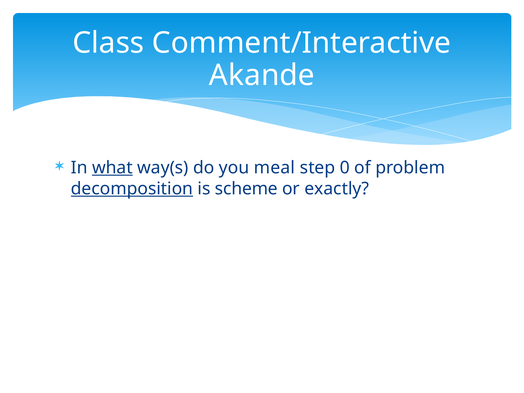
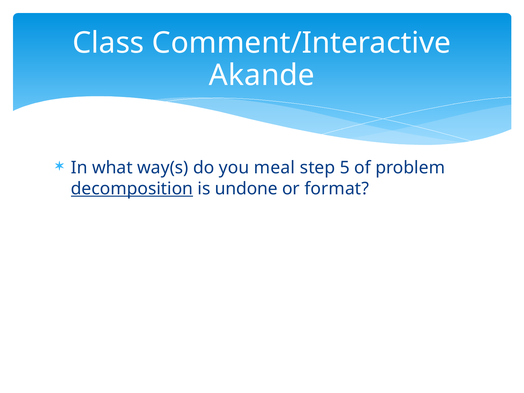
what underline: present -> none (112, 168)
0: 0 -> 5 (345, 168)
scheme: scheme -> undone (246, 189)
exactly: exactly -> format (337, 189)
